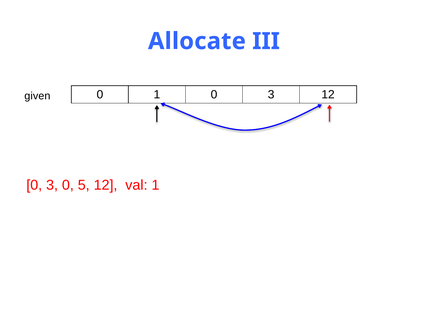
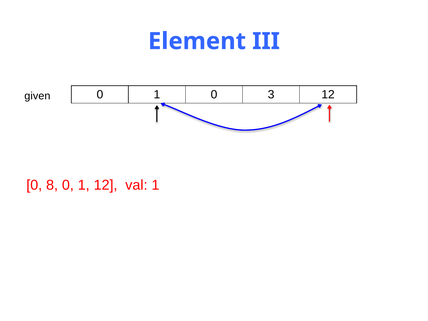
Allocate: Allocate -> Element (197, 41)
3: 3 -> 8 (52, 185)
5: 5 -> 1 (84, 185)
